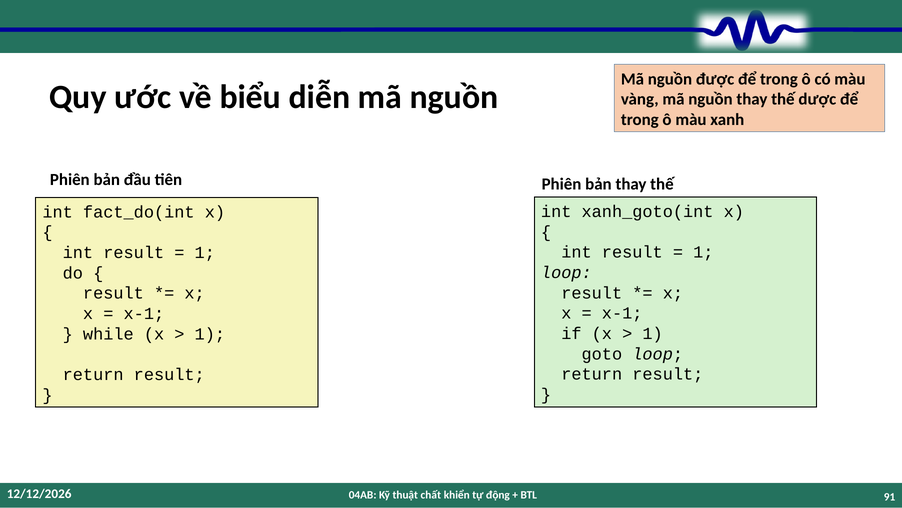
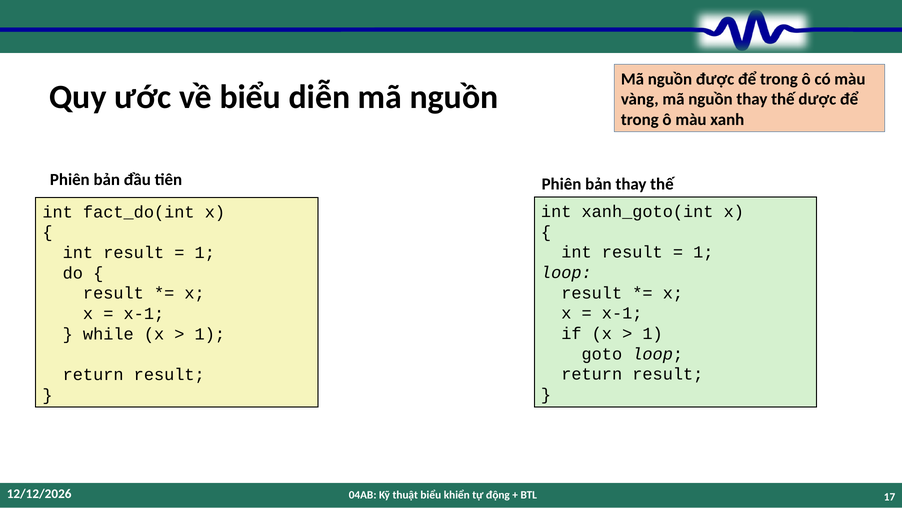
thuật chất: chất -> biểu (431, 495)
91: 91 -> 17 (890, 497)
